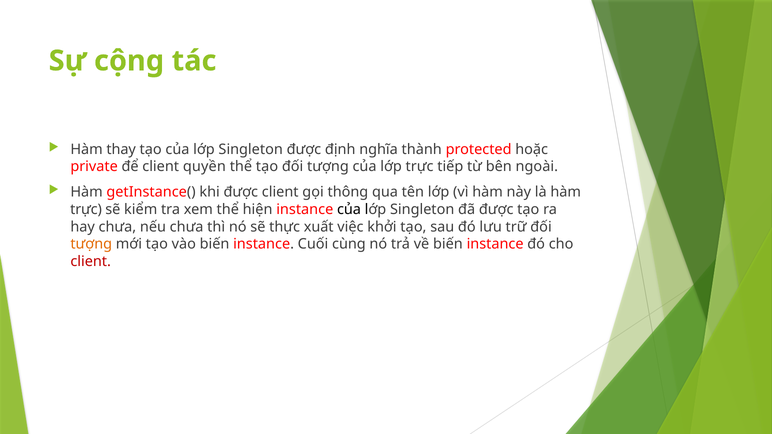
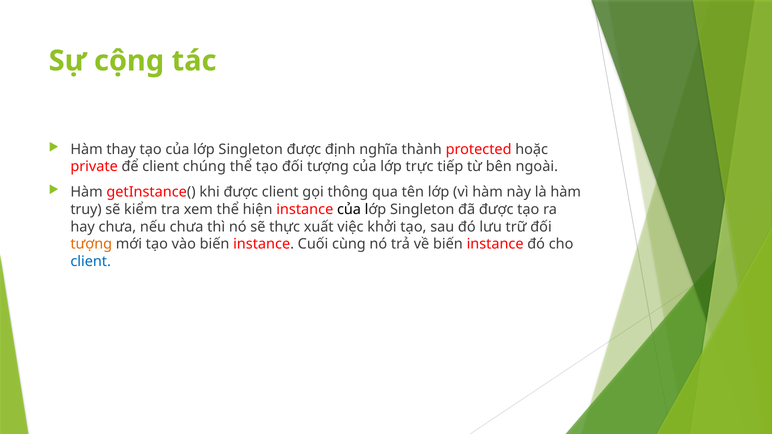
quyền: quyền -> chúng (204, 167)
trực: trực -> truy (86, 210)
client colour: red -> blue (91, 262)
